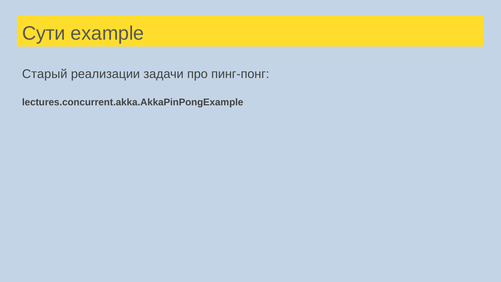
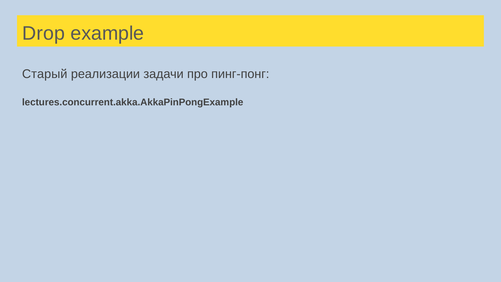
Сути: Сути -> Drop (44, 33)
